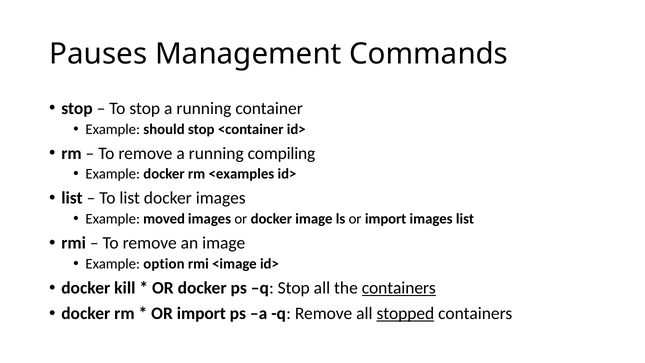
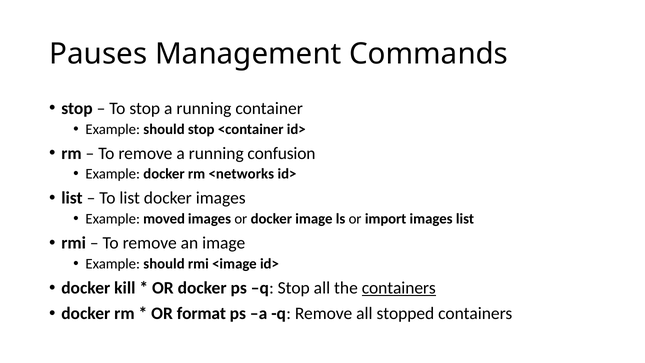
compiling: compiling -> confusion (281, 153)
<examples: <examples -> <networks (241, 174)
option: option -> should (164, 264)
import: import -> format (201, 313)
stopped underline: present -> none (405, 313)
